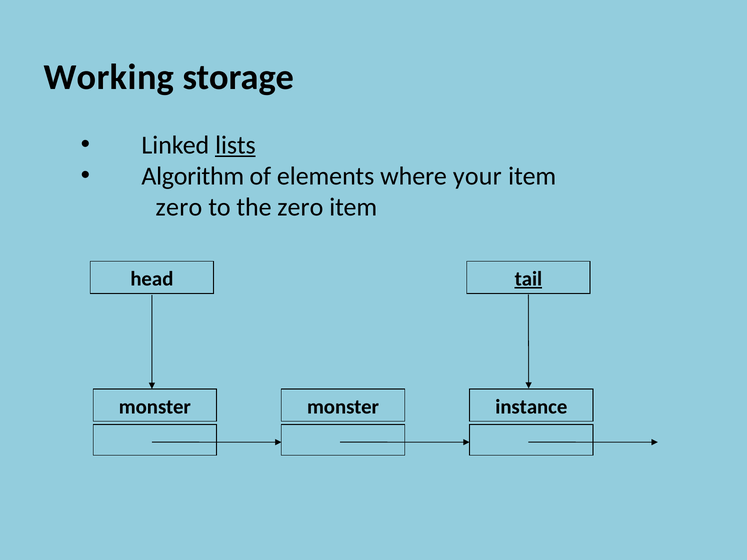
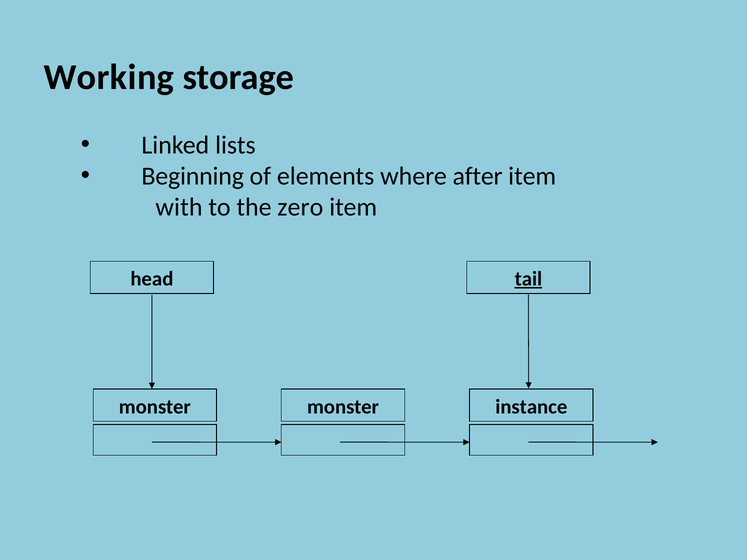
lists underline: present -> none (235, 145)
Algorithm: Algorithm -> Beginning (193, 176)
your: your -> after (478, 176)
zero: zero -> with (179, 207)
